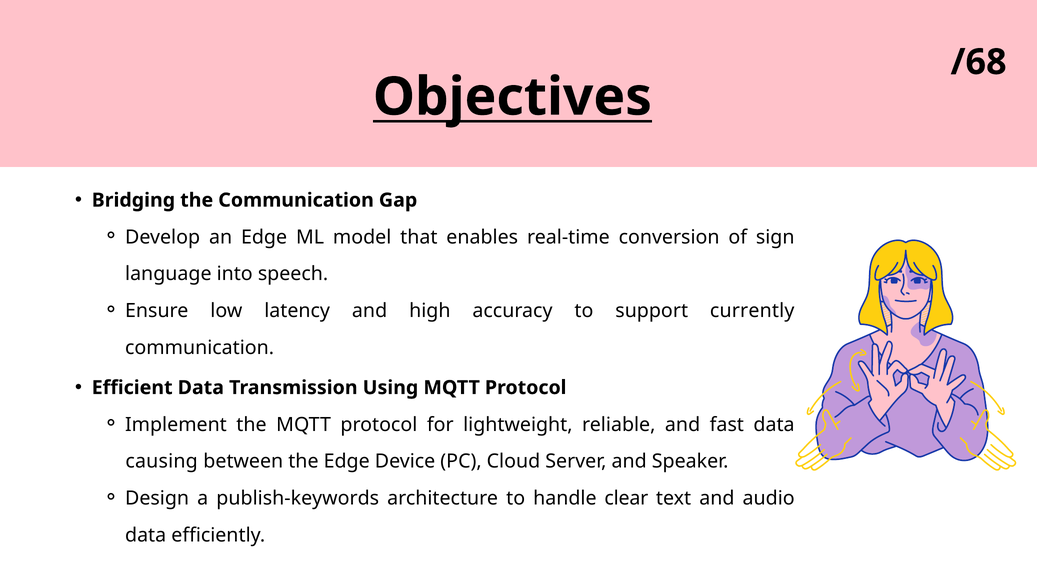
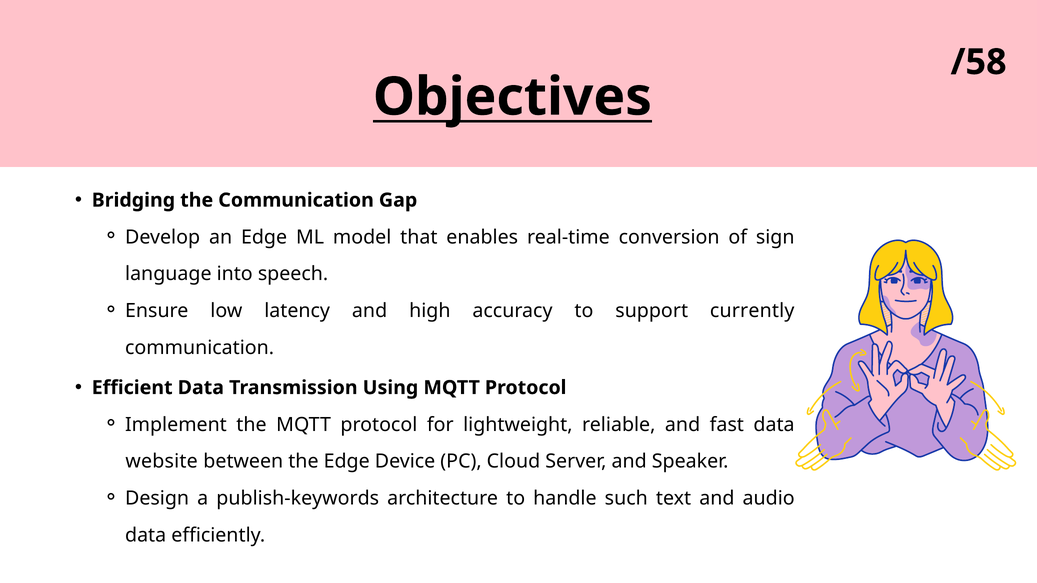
/68: /68 -> /58 (979, 62)
causing: causing -> website (162, 462)
clear: clear -> such (626, 499)
